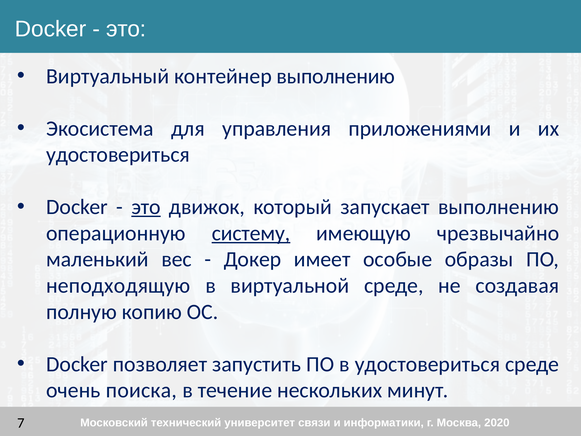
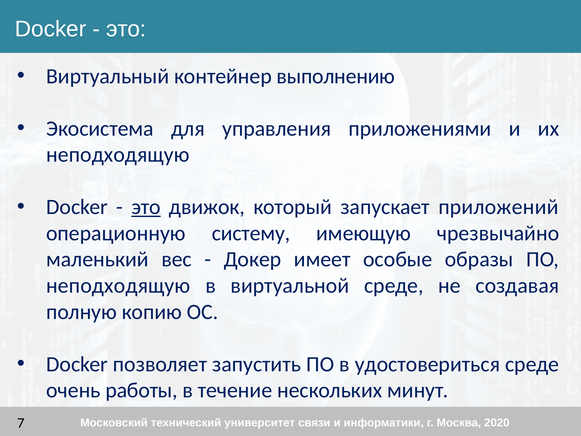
удостовериться: удостовериться -> неподходящую (118, 155)
запускает выполнению: выполнению -> приложений (498, 207)
систему underline: present -> none (251, 233)
поиска: поиска -> работы (142, 390)
